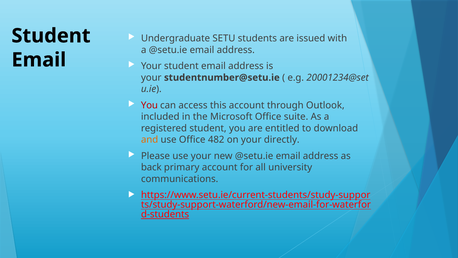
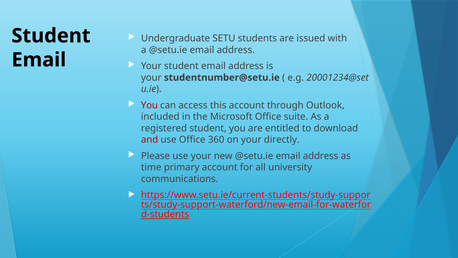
and colour: orange -> red (150, 140)
482: 482 -> 360 (216, 140)
back: back -> time (151, 167)
